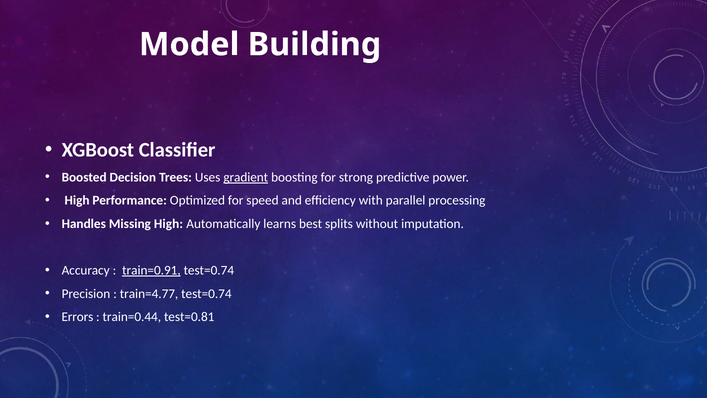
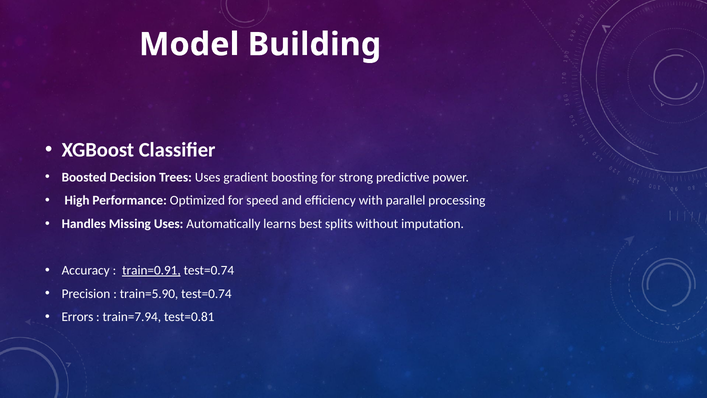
gradient underline: present -> none (246, 177)
Missing High: High -> Uses (169, 224)
train=4.77: train=4.77 -> train=5.90 (149, 294)
train=0.44: train=0.44 -> train=7.94 (132, 317)
